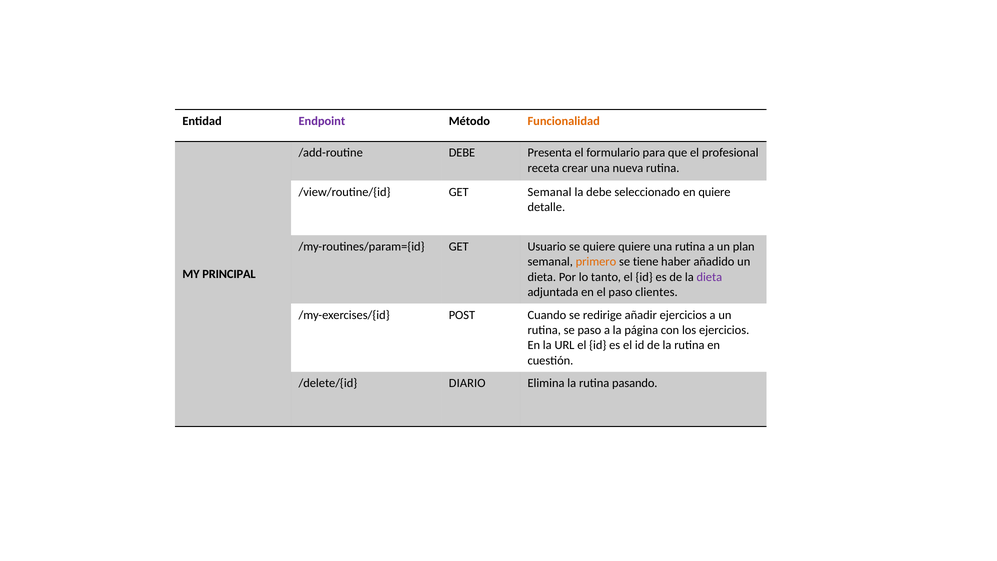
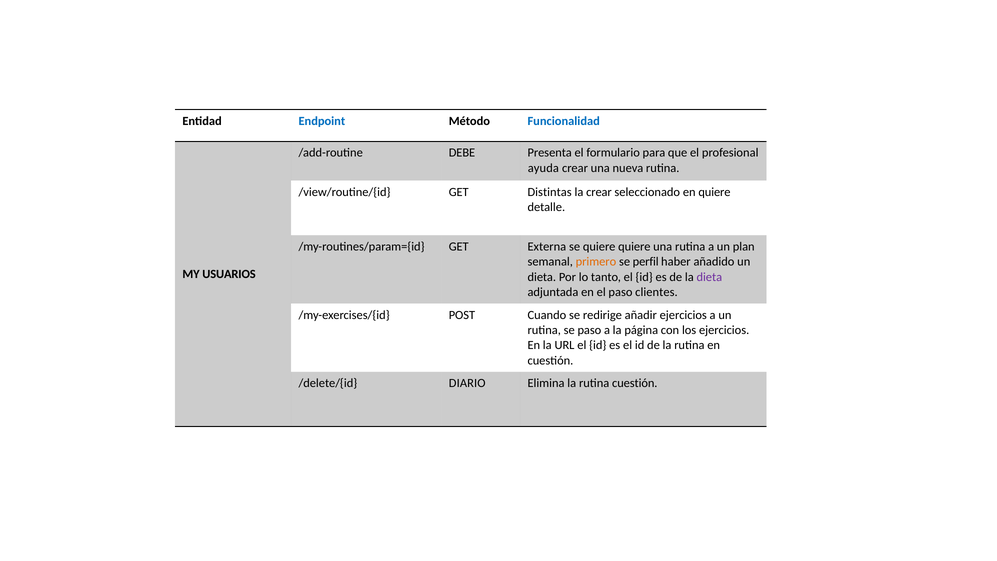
Endpoint colour: purple -> blue (322, 121)
Funcionalidad colour: orange -> blue (564, 121)
receta: receta -> ayuda (543, 168)
GET Semanal: Semanal -> Distintas (550, 192)
la debe: debe -> crear (599, 192)
Usuario: Usuario -> Externa (547, 247)
tiene: tiene -> perfil (646, 262)
PRINCIPAL: PRINCIPAL -> USUARIOS (229, 274)
rutina pasando: pasando -> cuestión (635, 383)
